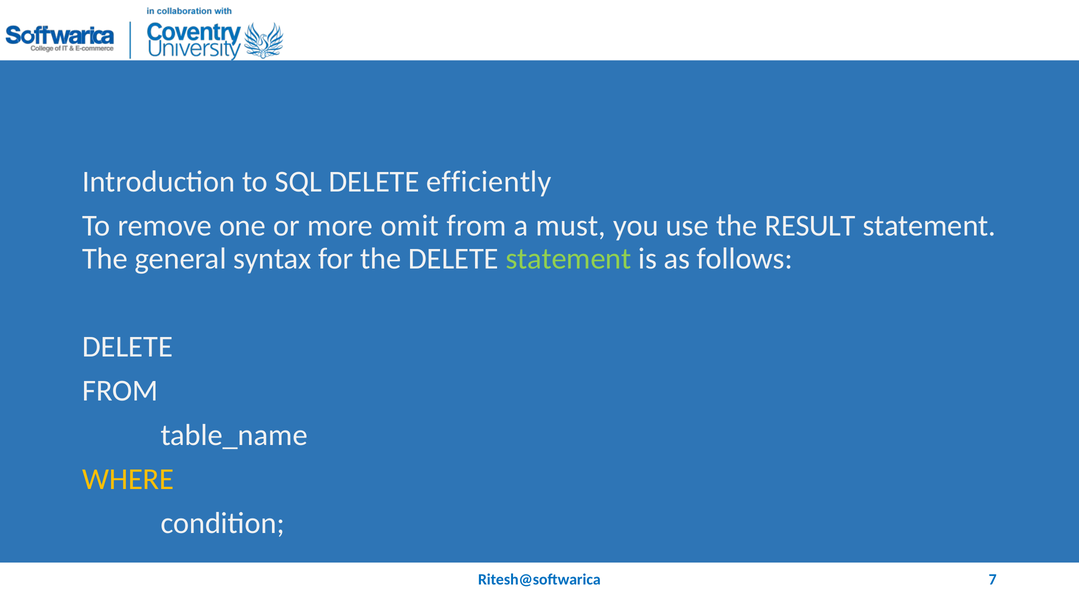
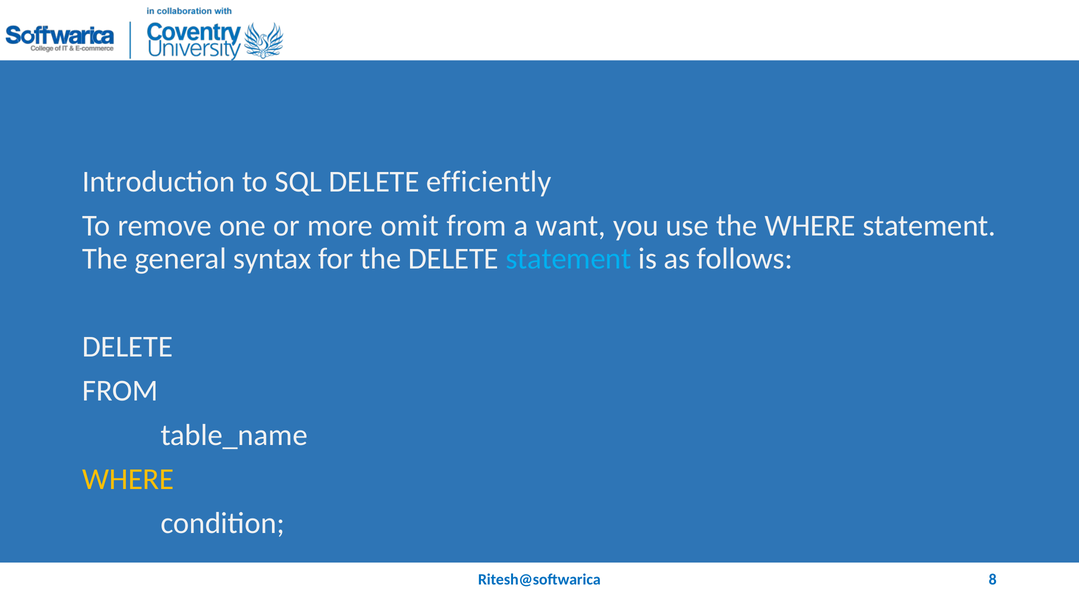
must: must -> want (571, 226)
the RESULT: RESULT -> WHERE (810, 226)
statement colour: light green -> light blue (568, 259)
7: 7 -> 8 (993, 580)
